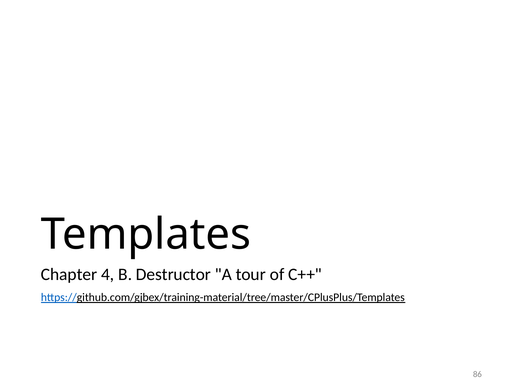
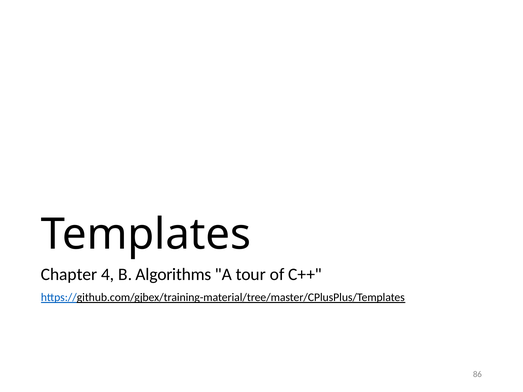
Destructor: Destructor -> Algorithms (173, 274)
